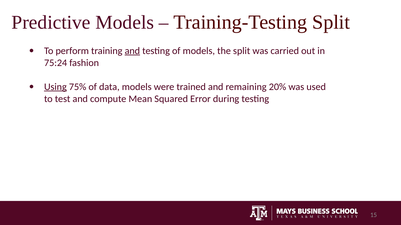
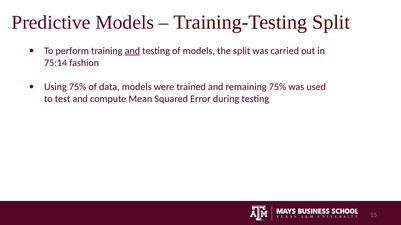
75:24: 75:24 -> 75:14 (56, 63)
Using underline: present -> none (55, 87)
remaining 20%: 20% -> 75% (278, 87)
